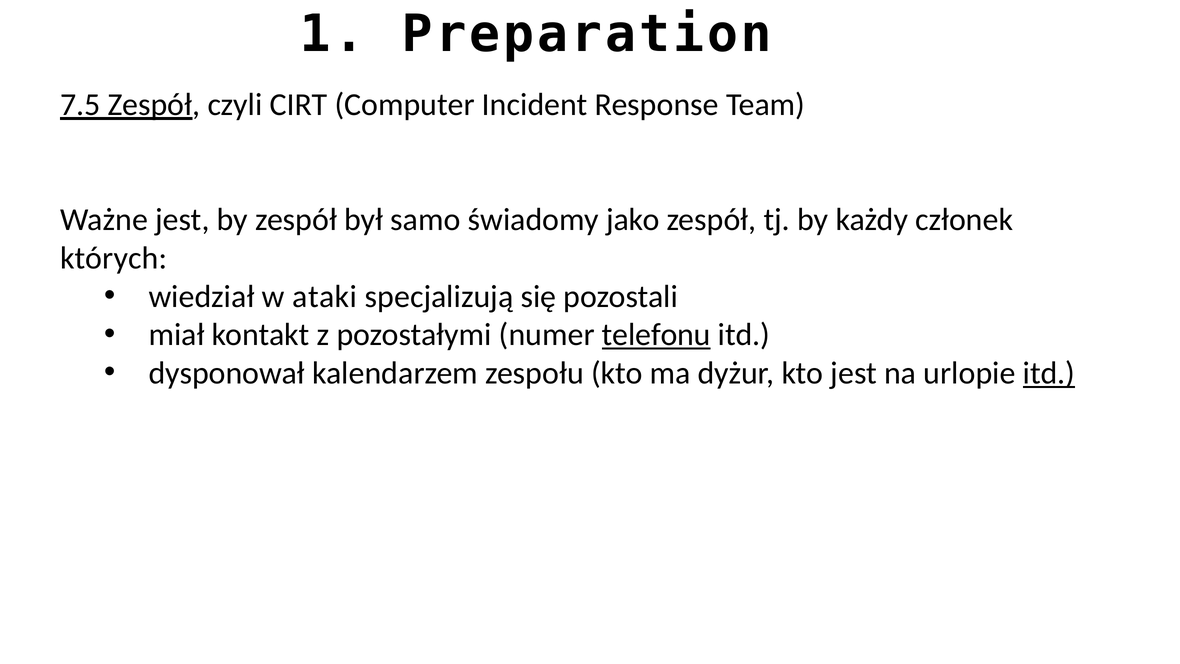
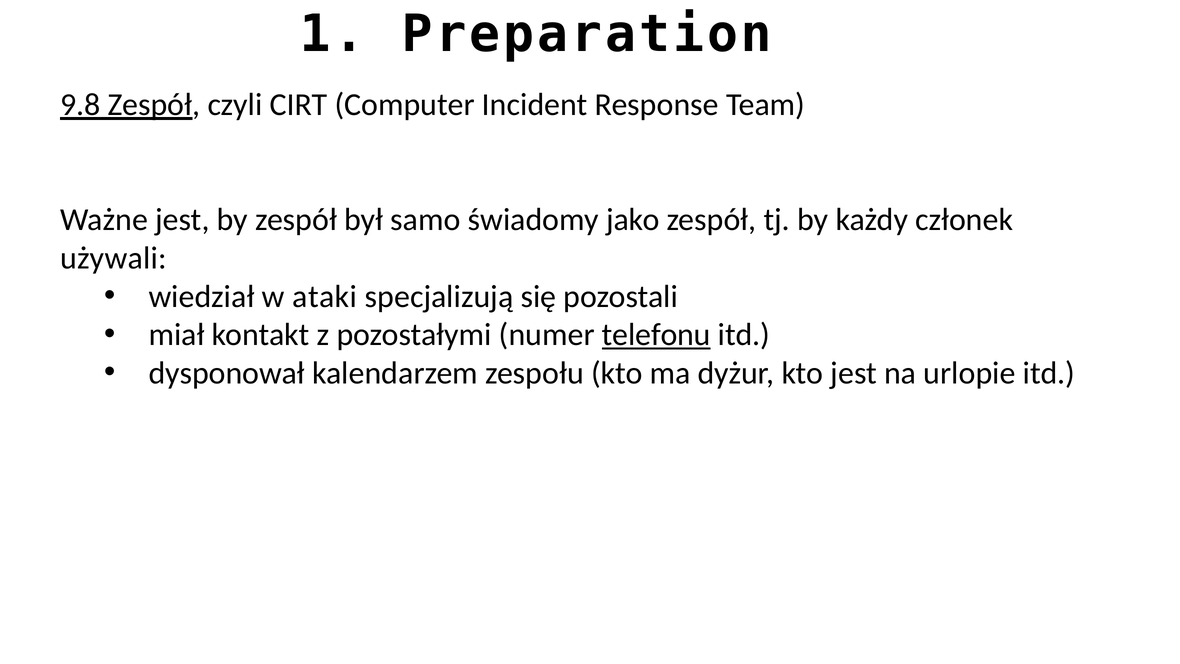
7.5: 7.5 -> 9.8 (80, 105)
których: których -> używali (114, 258)
itd underline: present -> none (1049, 373)
